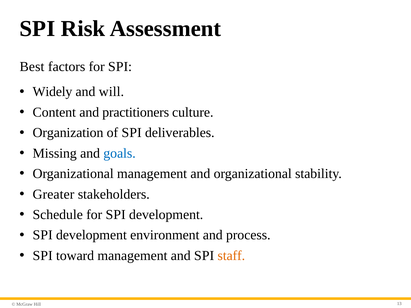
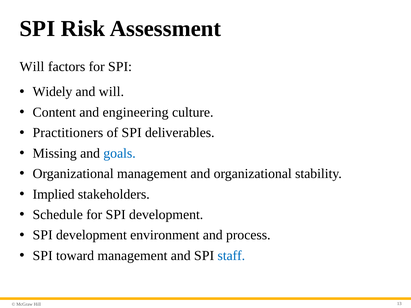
Best: Best -> Will (32, 67)
practitioners: practitioners -> engineering (136, 112)
Organization: Organization -> Practitioners (68, 133)
Greater: Greater -> Implied (54, 194)
staff colour: orange -> blue (231, 256)
